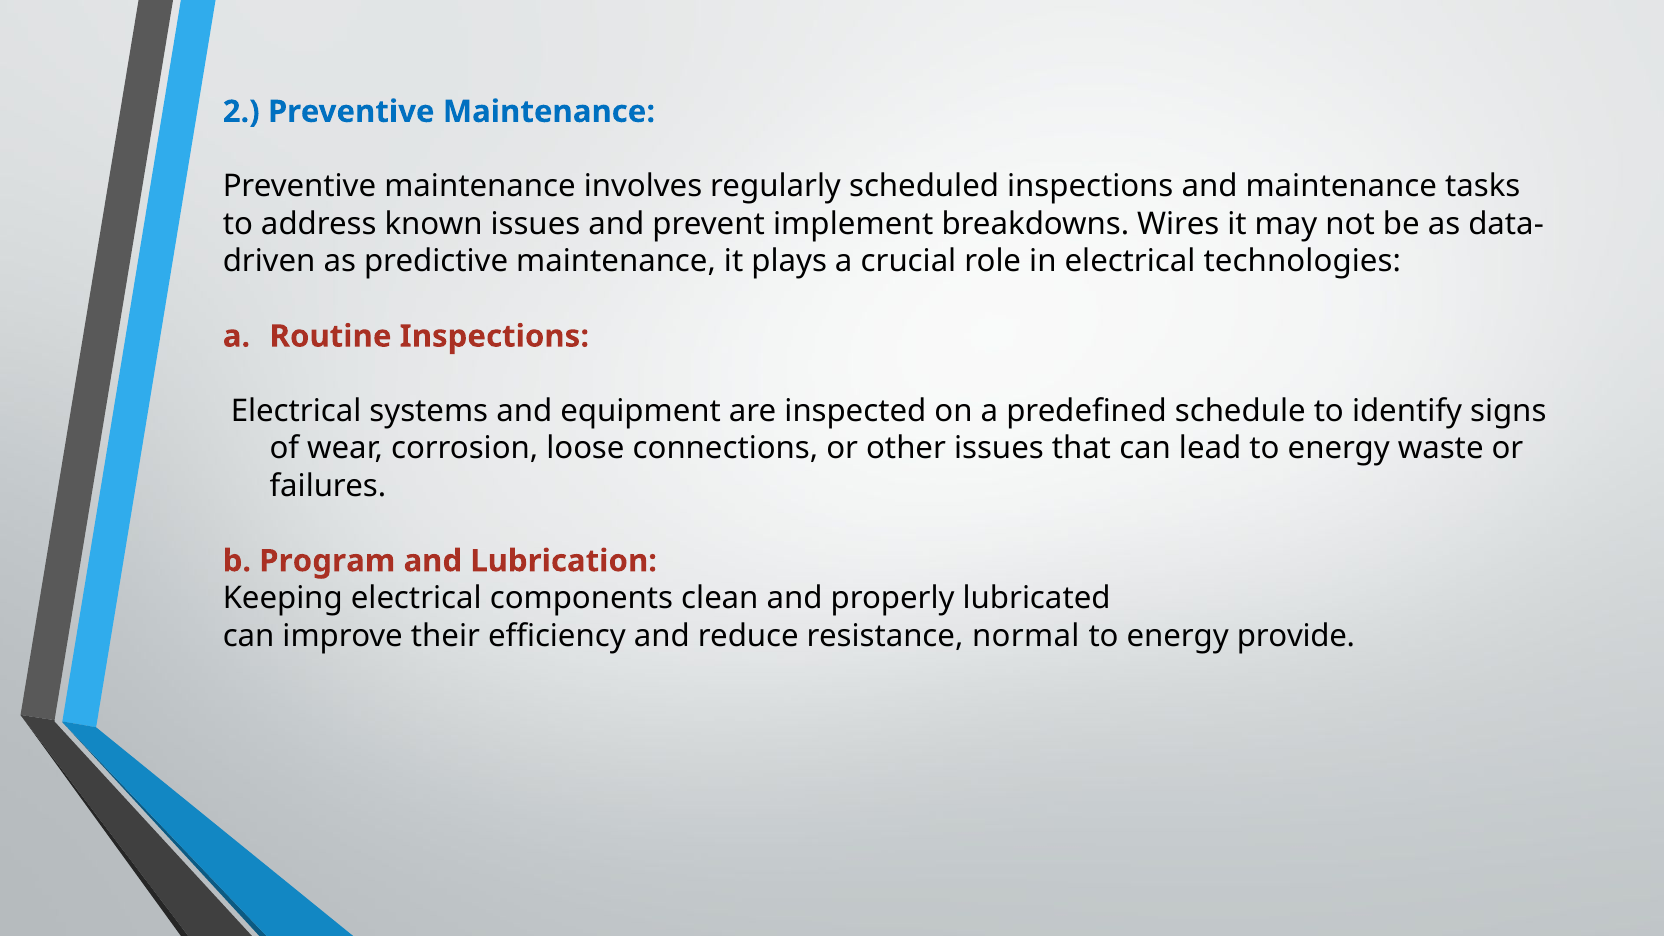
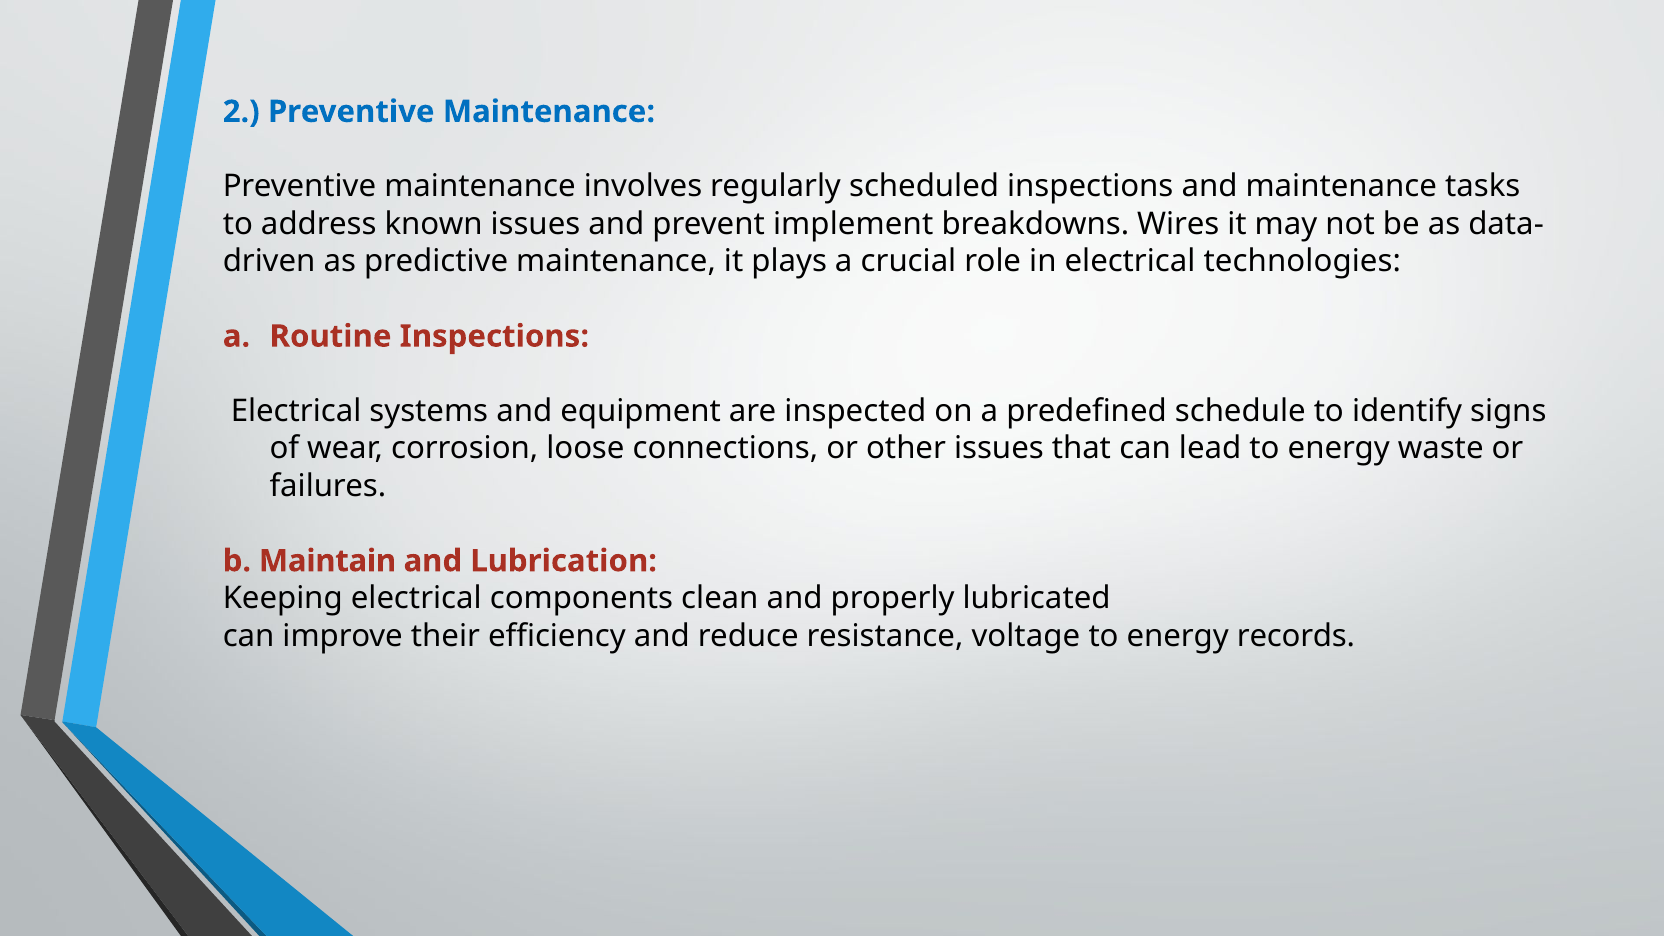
Program: Program -> Maintain (327, 561)
normal: normal -> voltage (1026, 636)
provide: provide -> records (1296, 636)
